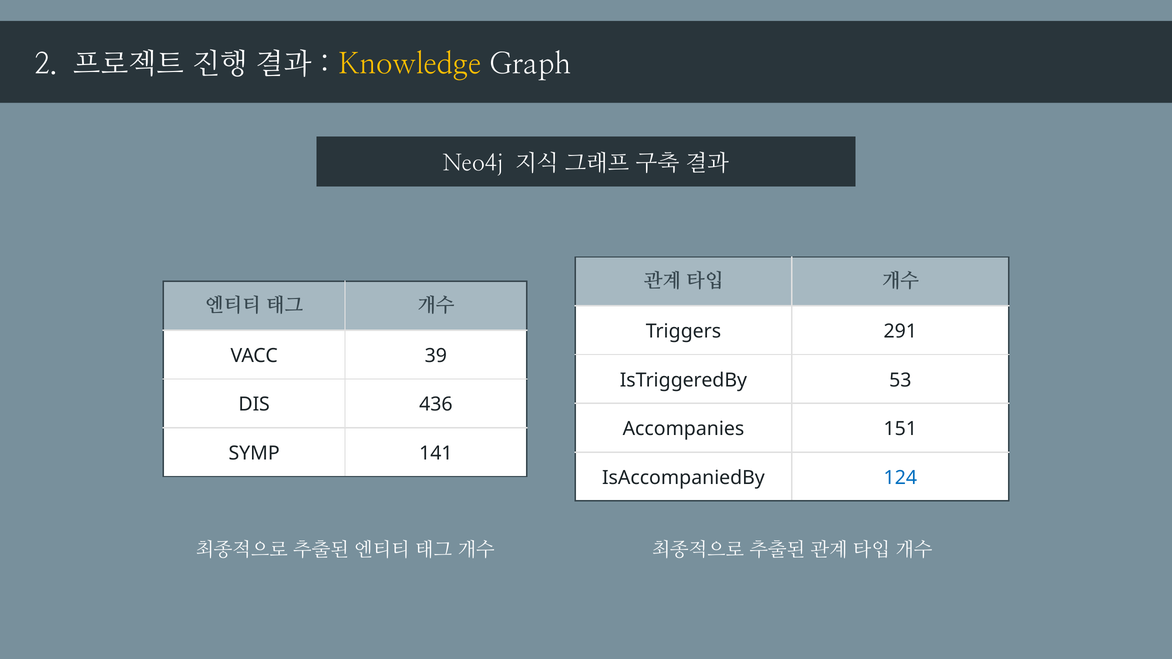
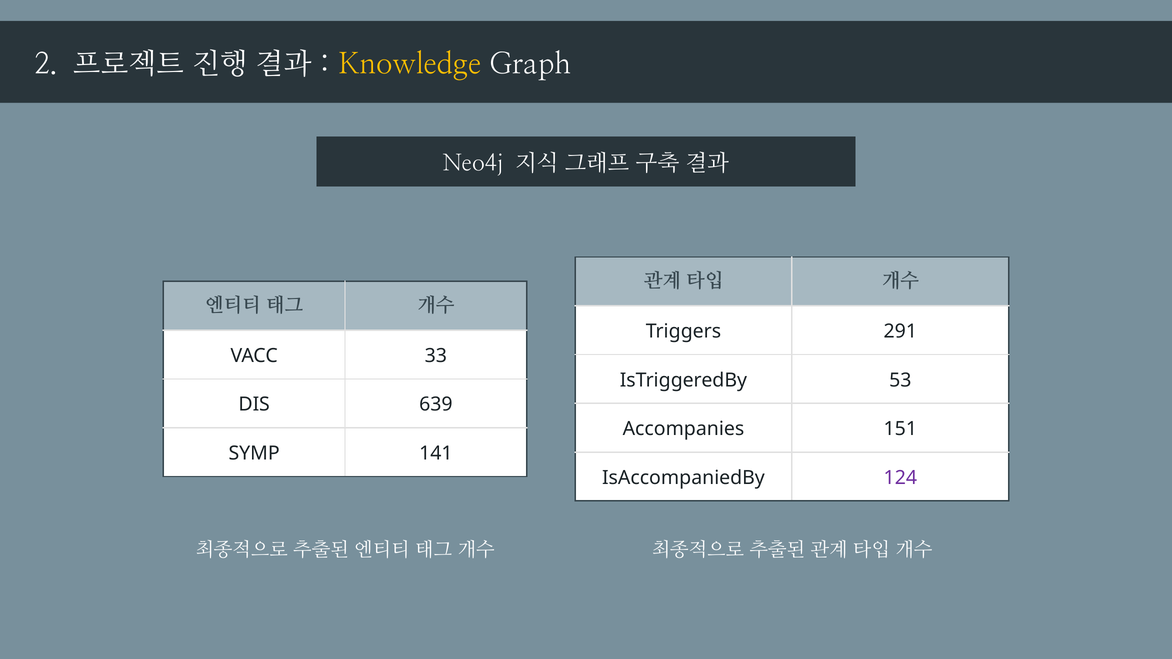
39: 39 -> 33 (436, 356)
436: 436 -> 639 (436, 405)
124 colour: blue -> purple (900, 478)
